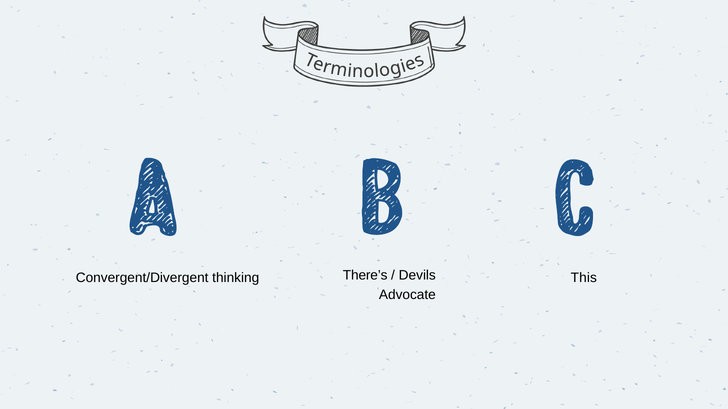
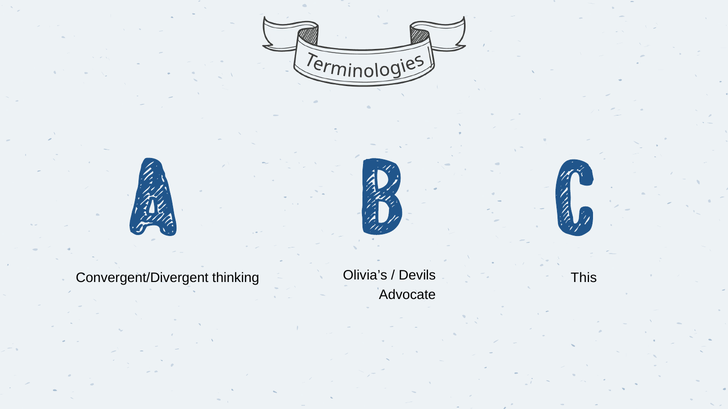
There’s: There’s -> Olivia’s (365, 276)
